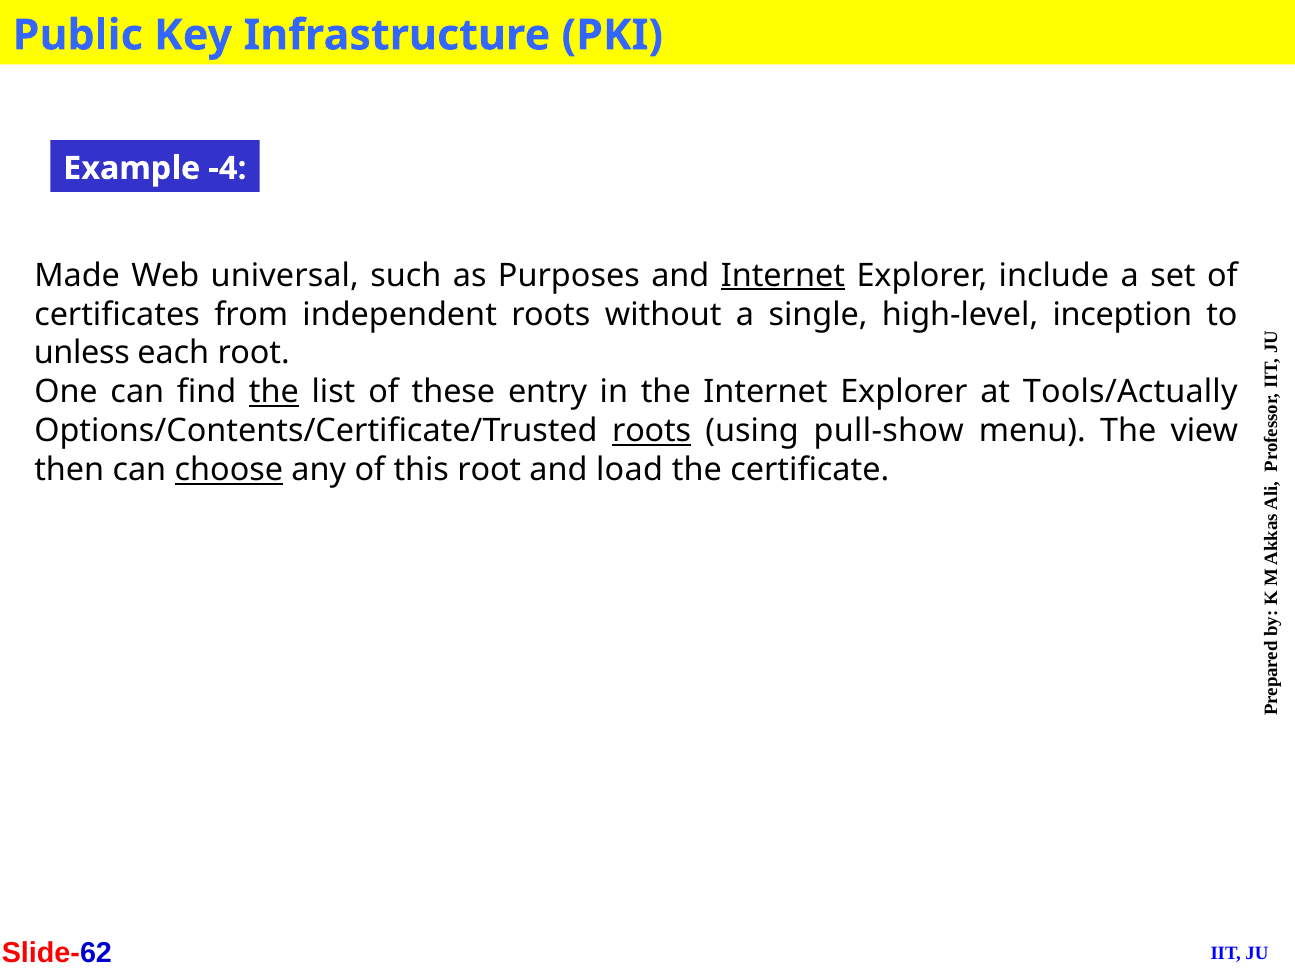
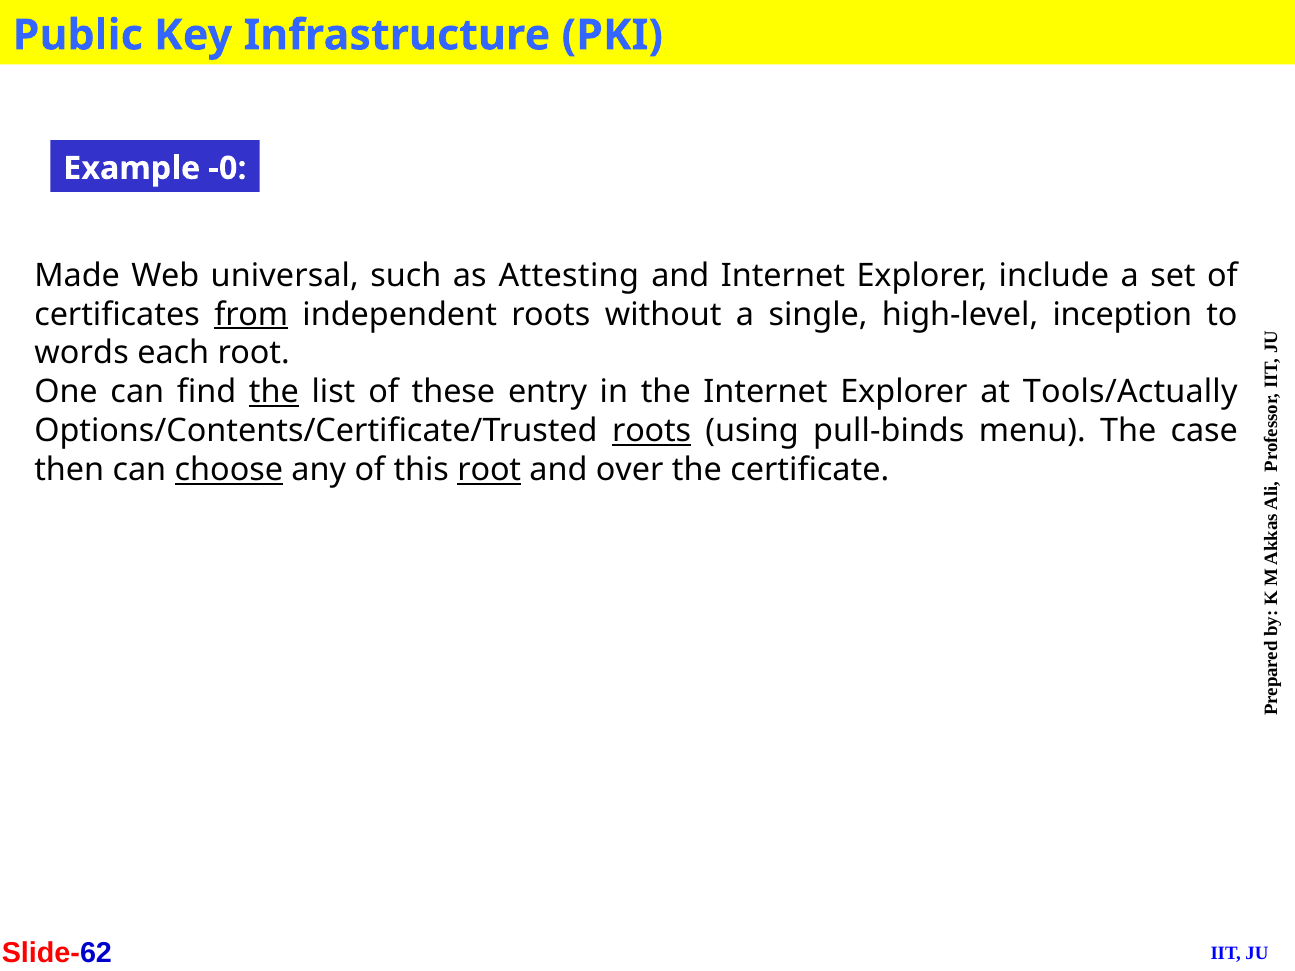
-4: -4 -> -0 (228, 168)
Purposes: Purposes -> Attesting (569, 276)
Internet underline: present -> none (783, 276)
from underline: none -> present (251, 314)
unless: unless -> words (82, 353)
pull-show: pull-show -> pull-binds (889, 431)
view: view -> case (1204, 431)
root underline: none -> present (489, 470)
load: load -> over (630, 470)
